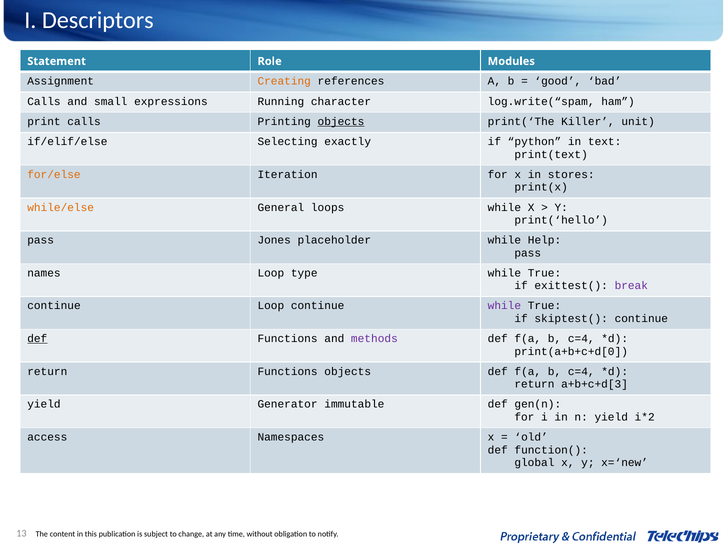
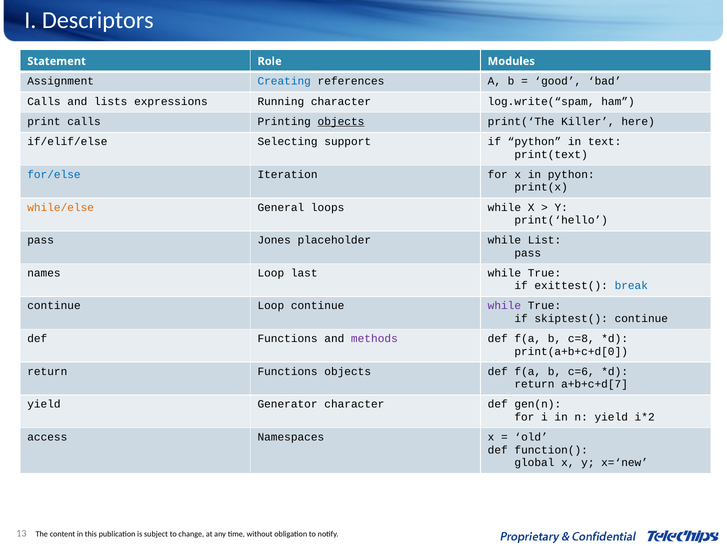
Creating colour: orange -> blue (284, 81)
small: small -> lists (111, 101)
unit: unit -> here (638, 121)
exactly: exactly -> support (348, 142)
for/else colour: orange -> blue (54, 174)
in stores: stores -> python (571, 174)
Help: Help -> List (545, 240)
type: type -> last (304, 273)
break colour: purple -> blue (631, 285)
def underline: present -> none (37, 338)
c=4: c=4 -> c=8 (581, 338)
c=4: c=4 -> c=6 (581, 371)
a+b+c+d[3: a+b+c+d[3 -> a+b+c+d[7 (595, 384)
Generator immutable: immutable -> character (354, 404)
